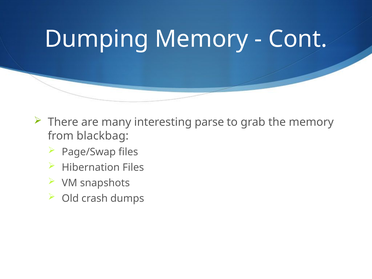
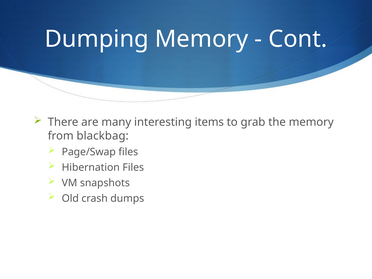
parse: parse -> items (209, 122)
